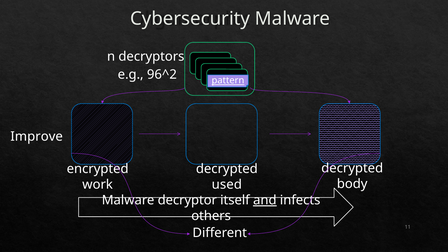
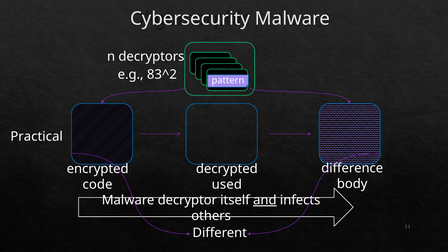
96^2: 96^2 -> 83^2 (162, 75)
pattern underline: present -> none (228, 81)
Improve: Improve -> Practical (37, 136)
decrypted: decrypted -> difference (352, 168)
work: work -> code (98, 184)
